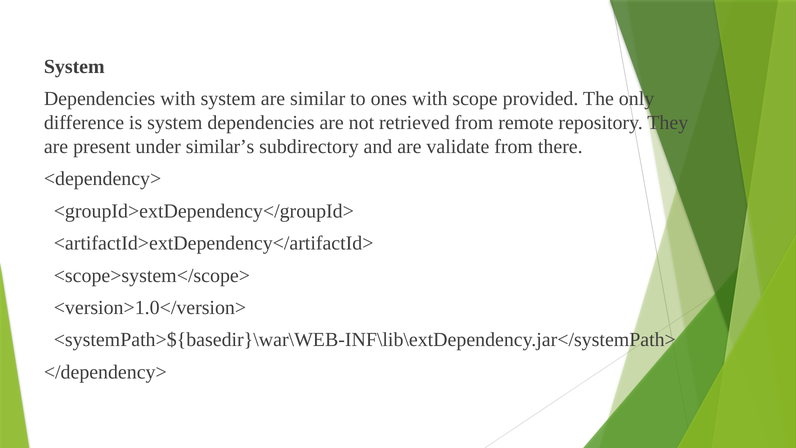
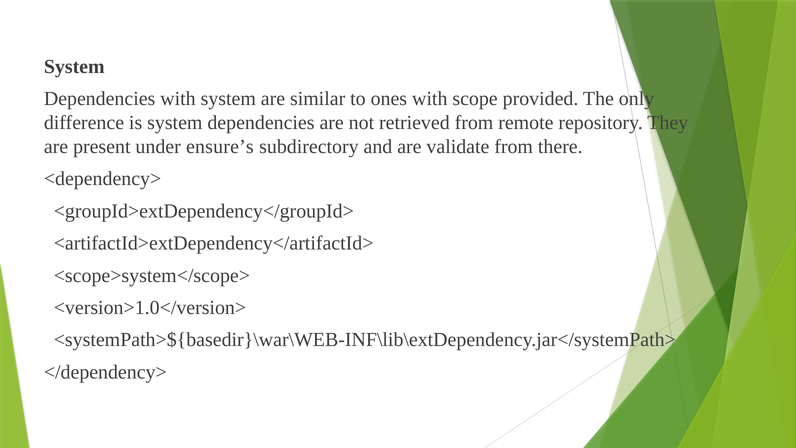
similar’s: similar’s -> ensure’s (220, 147)
